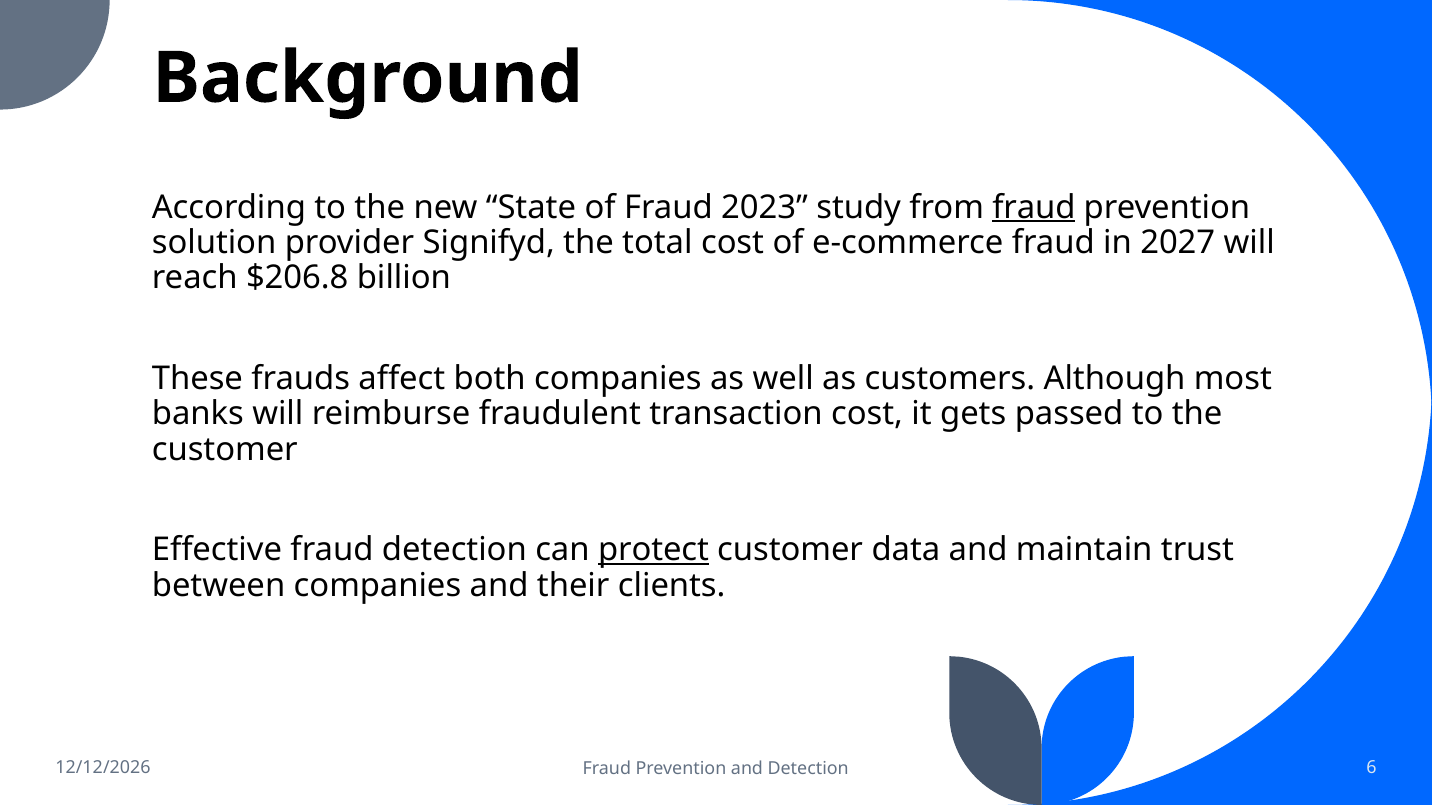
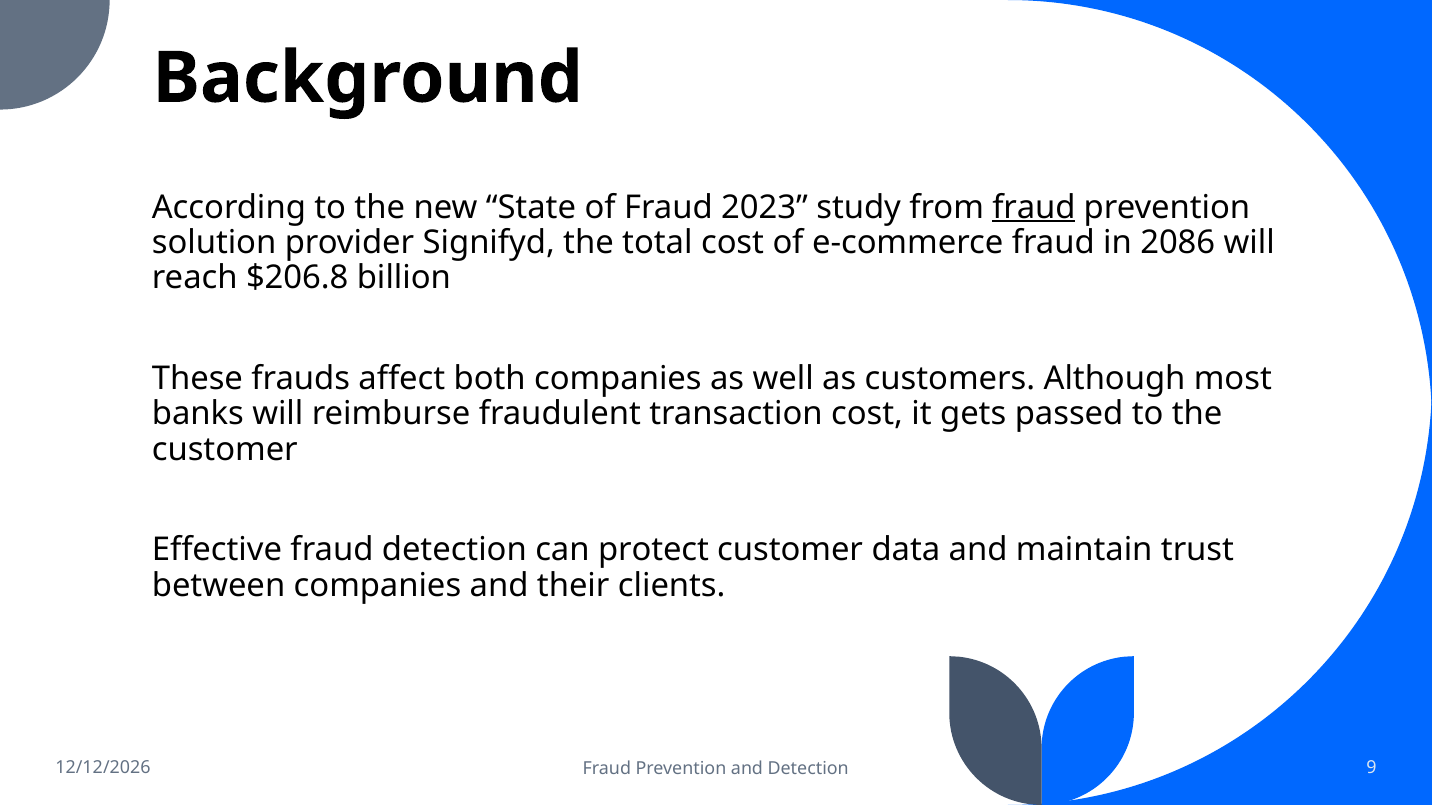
2027: 2027 -> 2086 (1178, 243)
protect underline: present -> none (654, 550)
6: 6 -> 9 (1371, 768)
